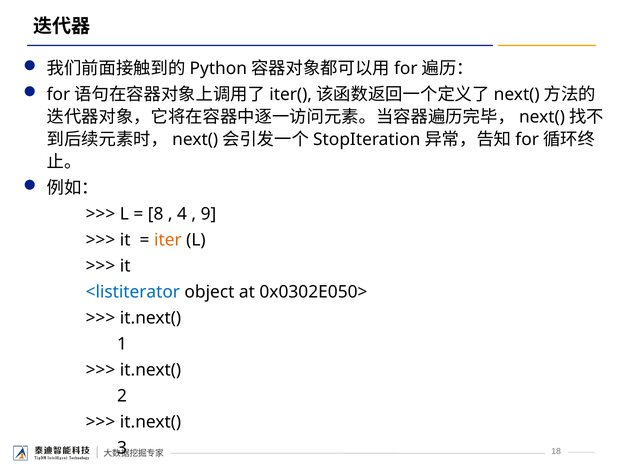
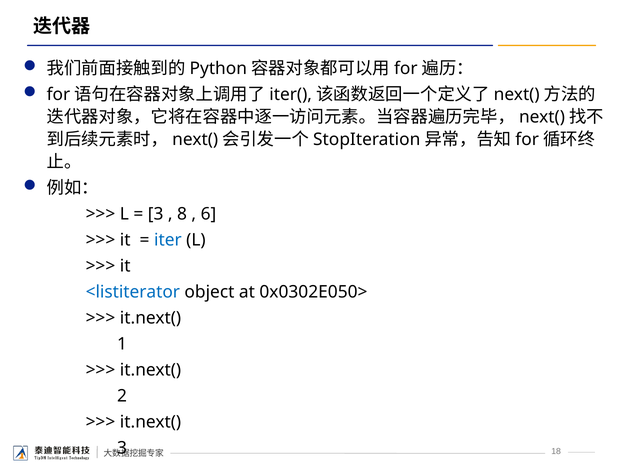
8: 8 -> 3 (156, 214)
4: 4 -> 8 (182, 214)
9: 9 -> 6 (209, 214)
iter colour: orange -> blue (168, 240)
